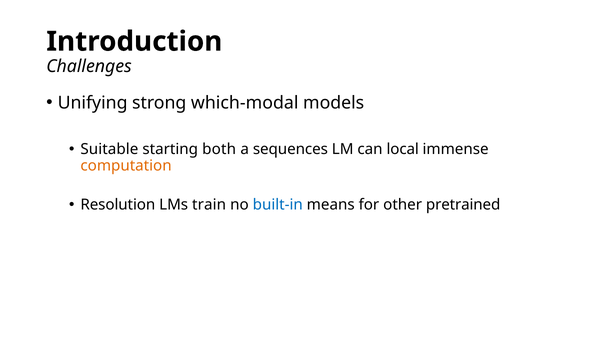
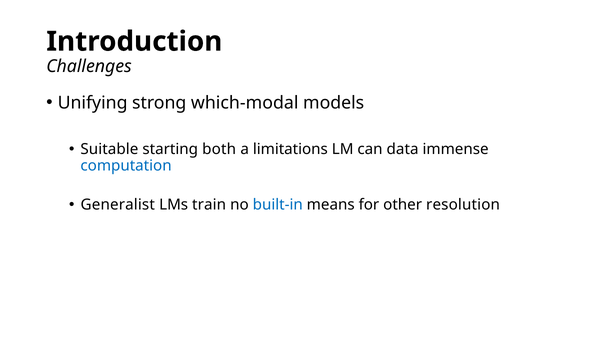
sequences: sequences -> limitations (290, 149)
local: local -> data (403, 149)
computation colour: orange -> blue (126, 165)
Resolution: Resolution -> Generalist (118, 204)
pretrained: pretrained -> resolution (463, 204)
